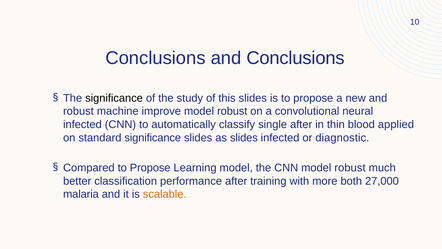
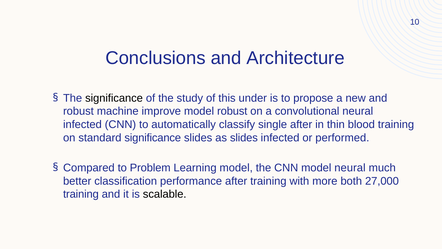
and Conclusions: Conclusions -> Architecture (296, 58)
this slides: slides -> under (253, 98)
blood applied: applied -> training (396, 124)
diagnostic: diagnostic -> performed (342, 138)
Compared to Propose: Propose -> Problem (150, 168)
CNN model robust: robust -> neural (350, 168)
malaria: malaria -> training (81, 194)
scalable colour: orange -> black (165, 194)
